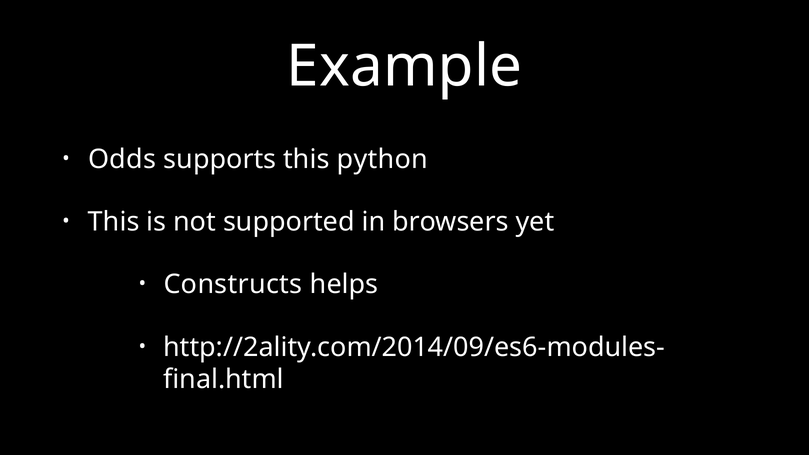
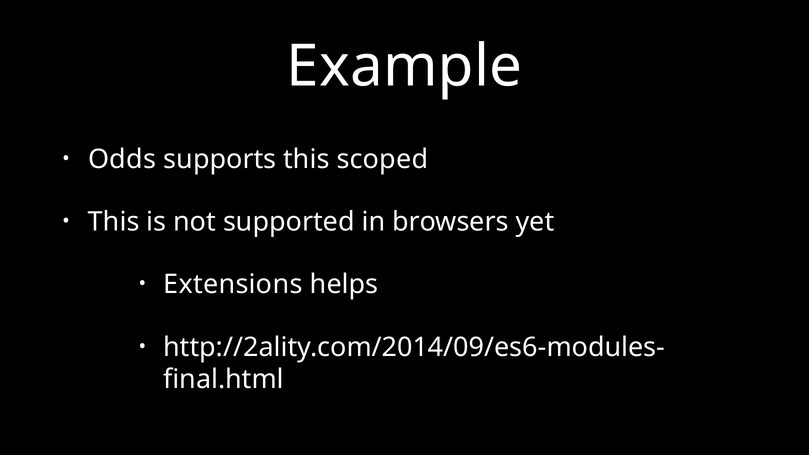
python: python -> scoped (382, 159)
Constructs: Constructs -> Extensions (233, 285)
